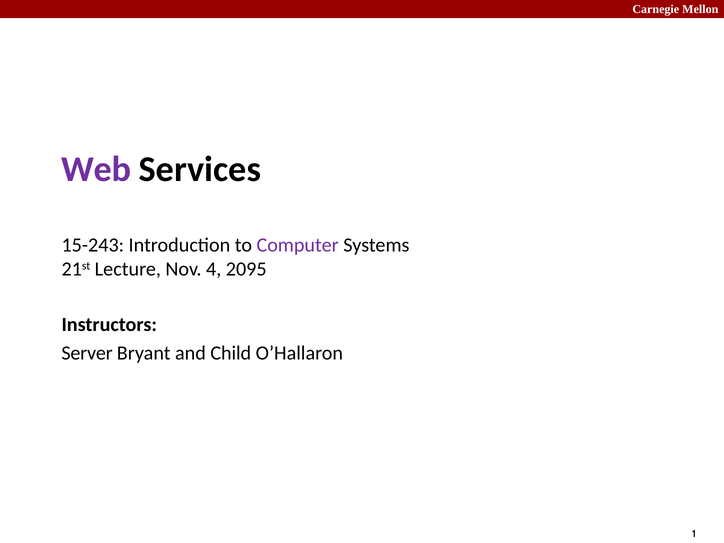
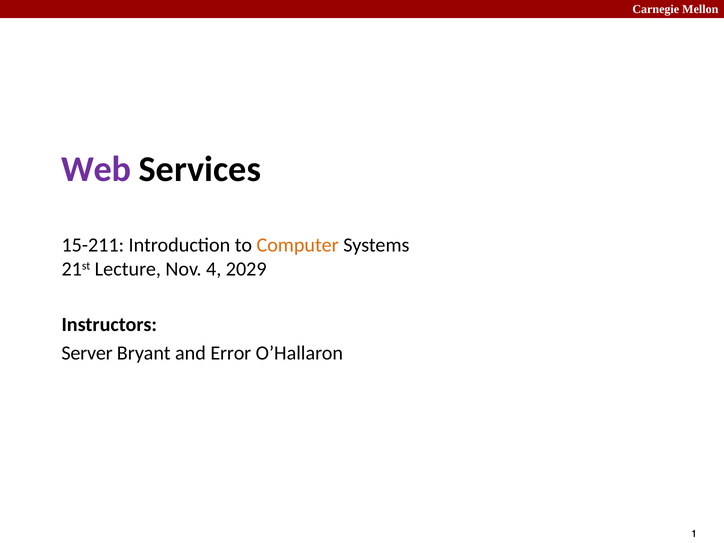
15-243: 15-243 -> 15-211 (93, 245)
Computer colour: purple -> orange (298, 245)
2095: 2095 -> 2029 (246, 269)
Child: Child -> Error (231, 353)
